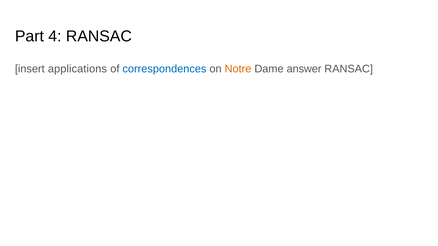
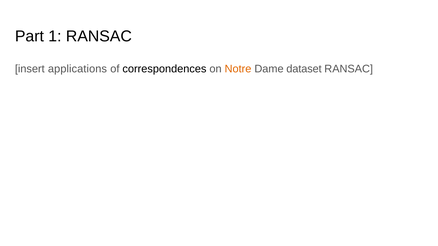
4: 4 -> 1 (55, 36)
correspondences colour: blue -> black (164, 69)
answer: answer -> dataset (304, 69)
